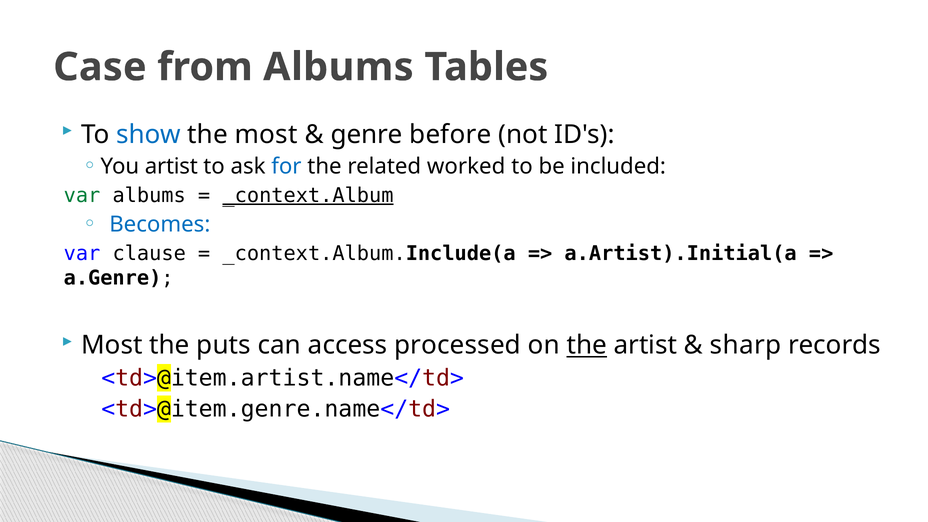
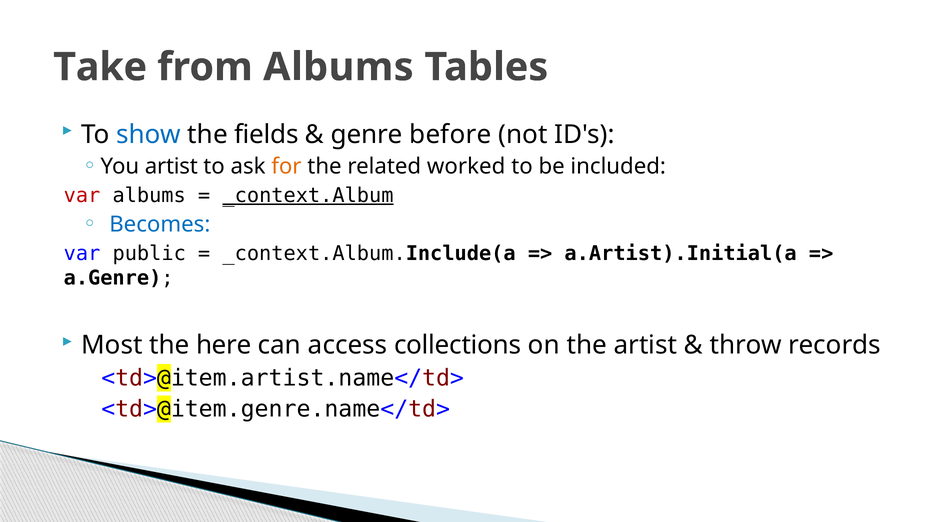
Case: Case -> Take (100, 67)
the most: most -> fields (266, 134)
for colour: blue -> orange (286, 166)
var colour: green -> red (82, 196)
clause: clause -> public (149, 254)
puts: puts -> here (224, 345)
processed: processed -> collections (458, 345)
the underline: present -> none (587, 345)
sharp: sharp -> throw (746, 345)
